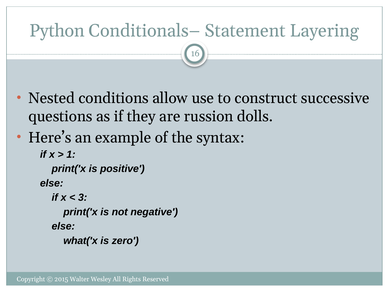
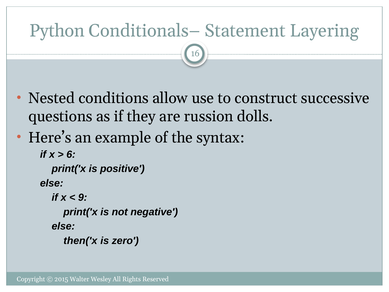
1: 1 -> 6 (71, 154)
3: 3 -> 9 (83, 197)
what(′x: what(′x -> then(′x (80, 240)
